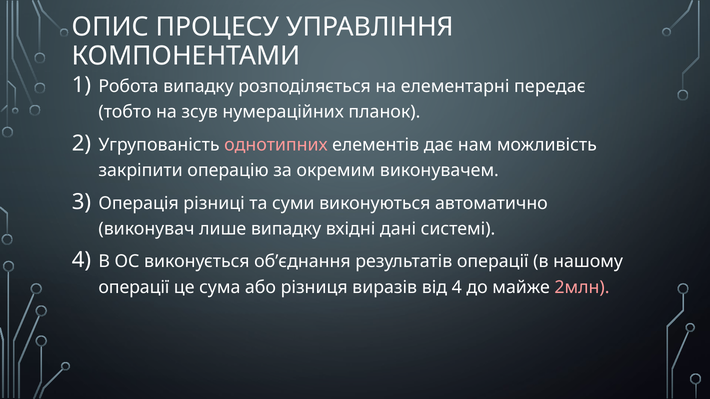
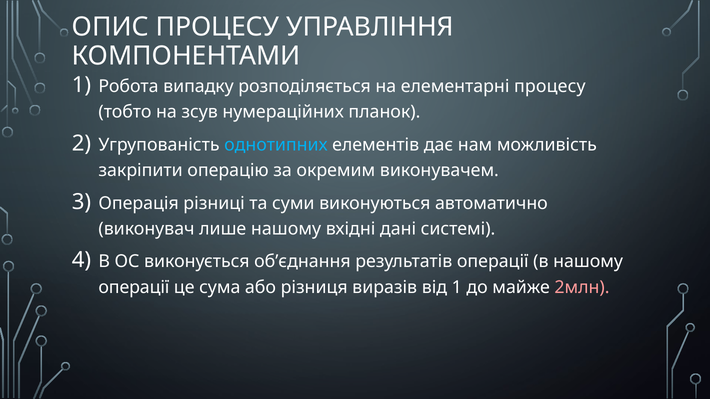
елементарні передає: передає -> процесу (550, 86)
однотипних colour: pink -> light blue (276, 145)
лише випадку: випадку -> нашому (286, 229)
від 4: 4 -> 1 (457, 287)
